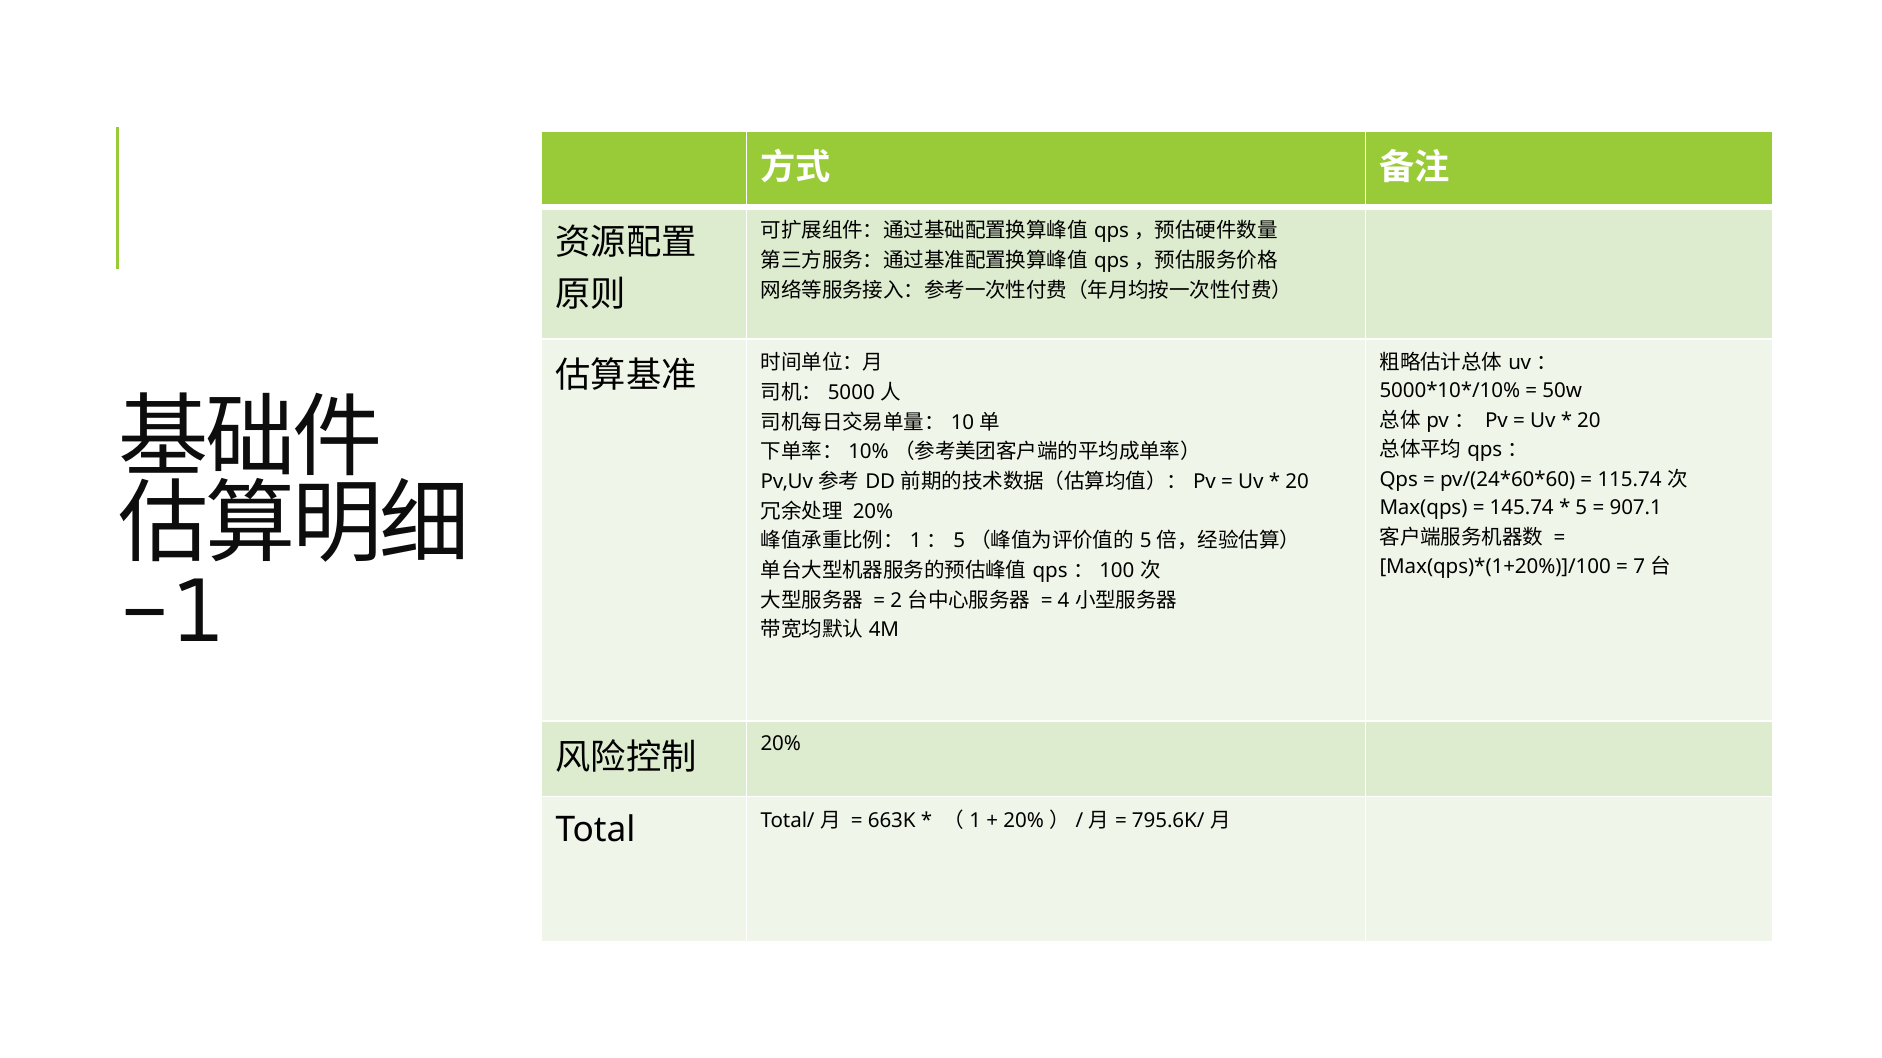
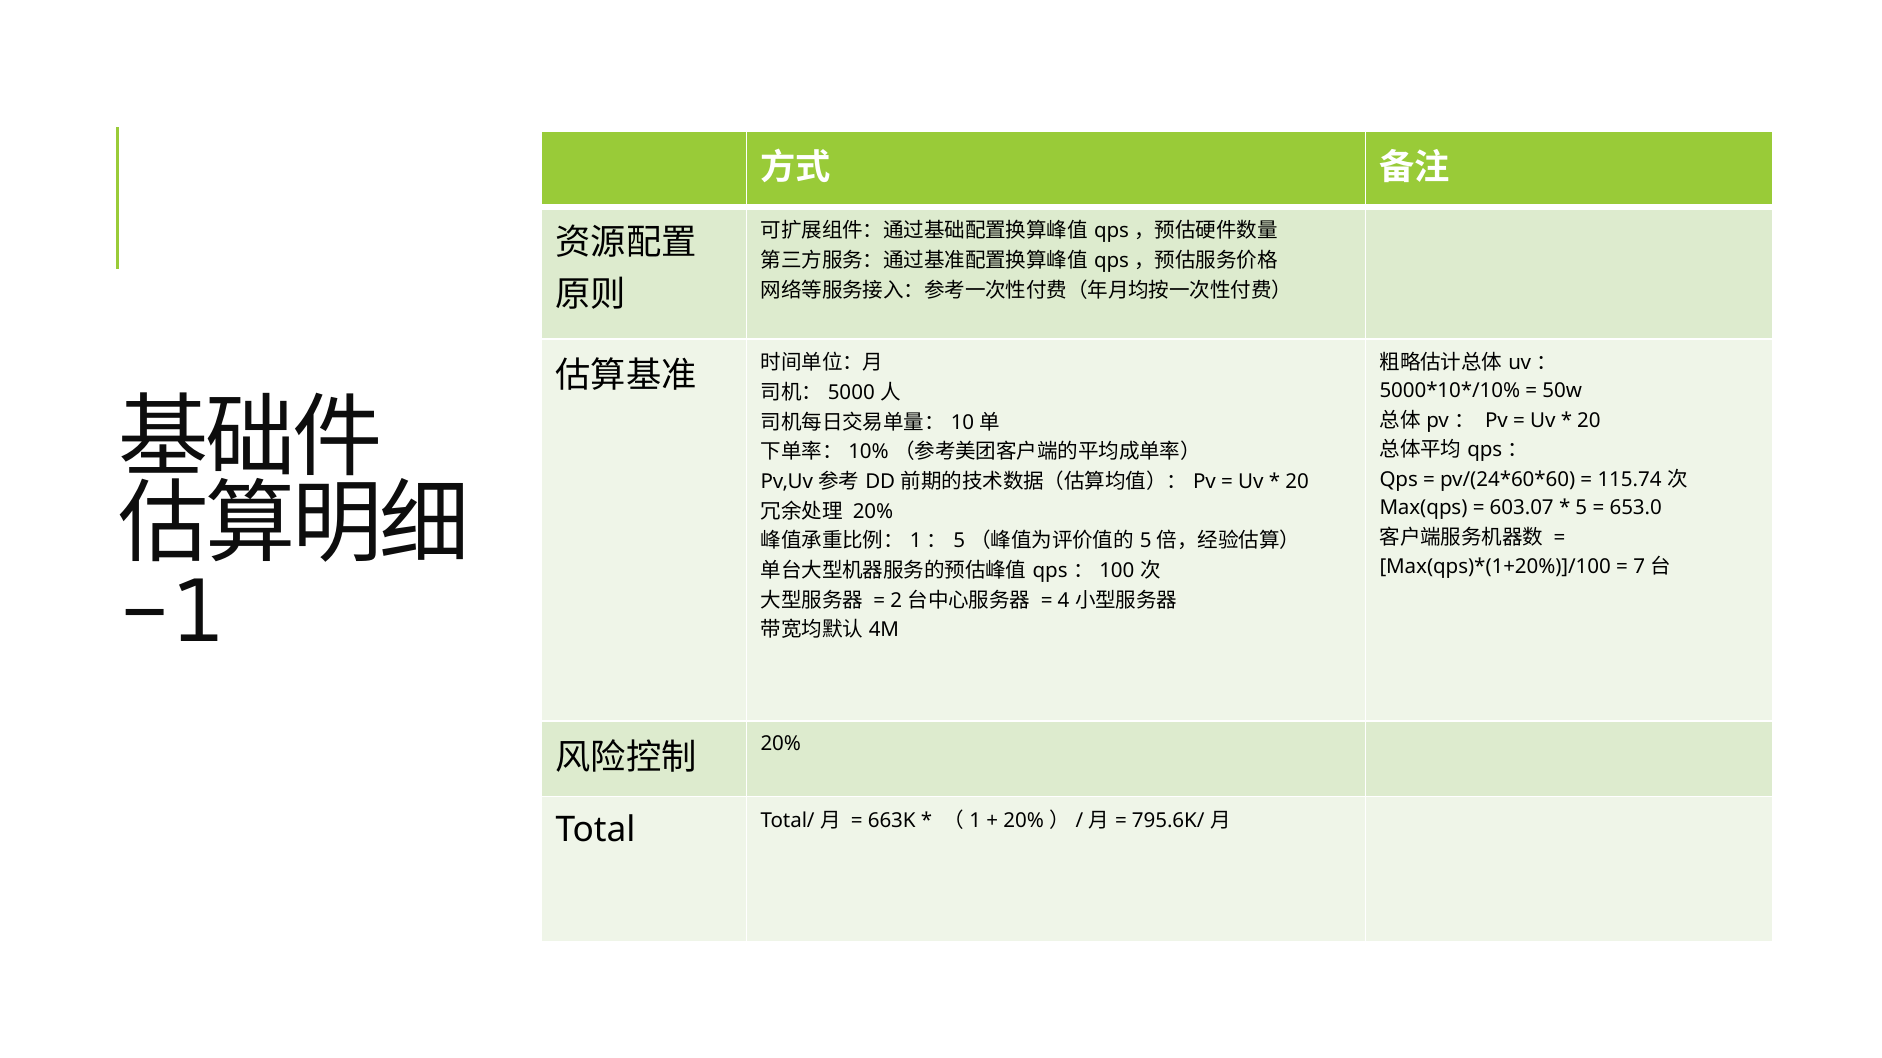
145.74: 145.74 -> 603.07 (1522, 508)
907.1: 907.1 -> 653.0 (1636, 508)
